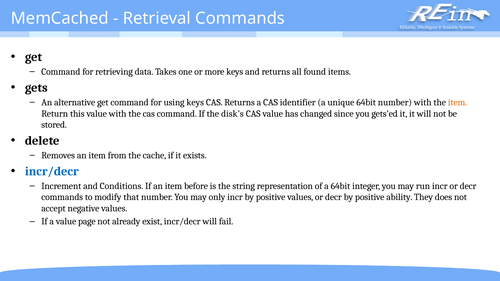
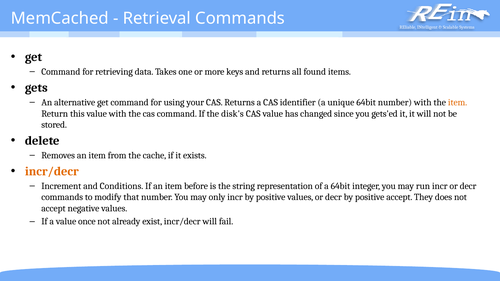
using keys: keys -> your (195, 102)
incr/decr colour: blue -> orange (52, 171)
positive ability: ability -> accept (399, 197)
page: page -> once (87, 222)
